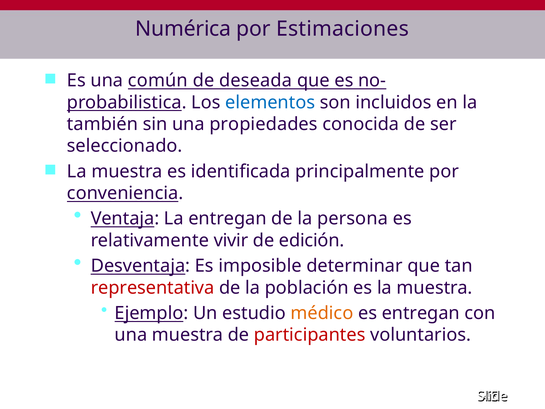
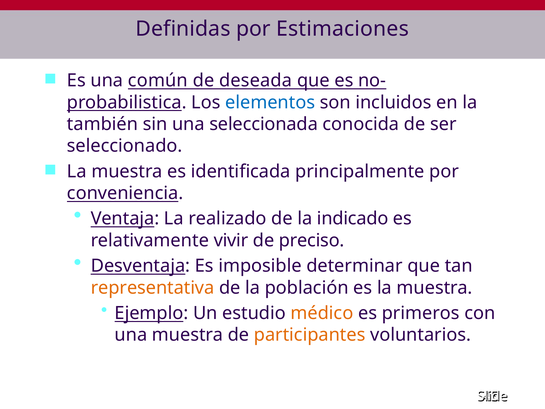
Numérica: Numérica -> Definidas (183, 29)
propiedades: propiedades -> seleccionada (264, 124)
La entregan: entregan -> realizado (227, 219)
persona: persona -> indicado (353, 219)
edición: edición -> preciso (312, 240)
representativa colour: red -> orange (153, 288)
es entregan: entregan -> primeros (421, 313)
participantes colour: red -> orange (310, 335)
